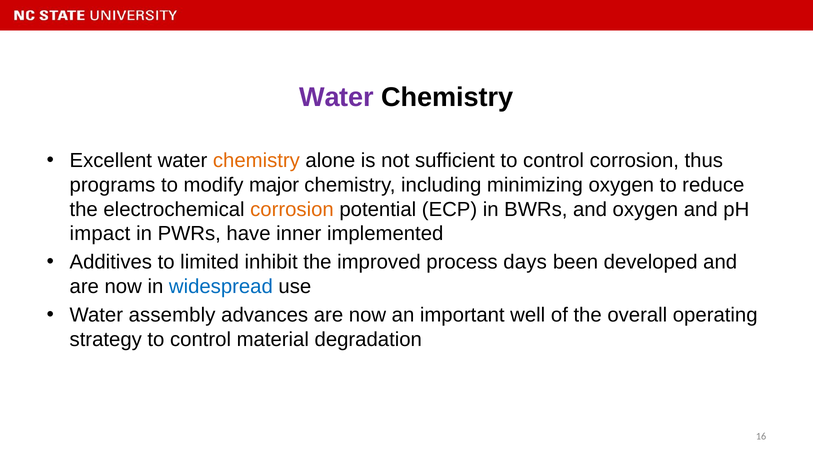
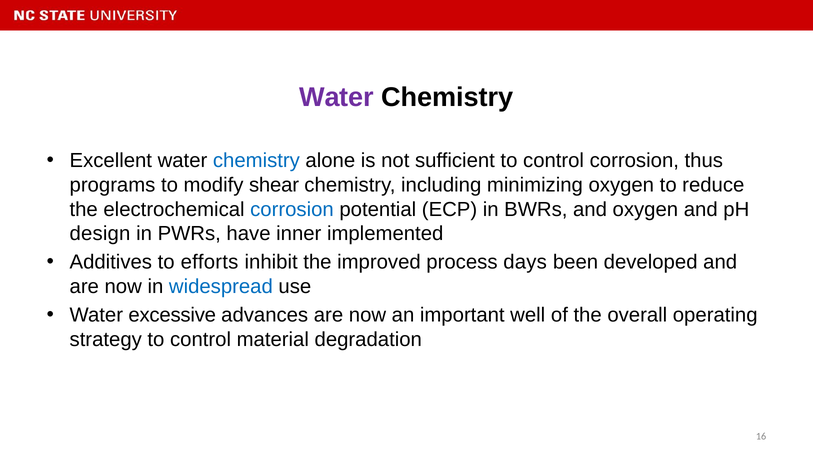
chemistry colour: orange -> blue (256, 161)
major: major -> shear (274, 185)
corrosion colour: orange -> blue (292, 210)
impact: impact -> design (100, 234)
limited: limited -> efforts (209, 262)
assembly: assembly -> excessive (172, 315)
